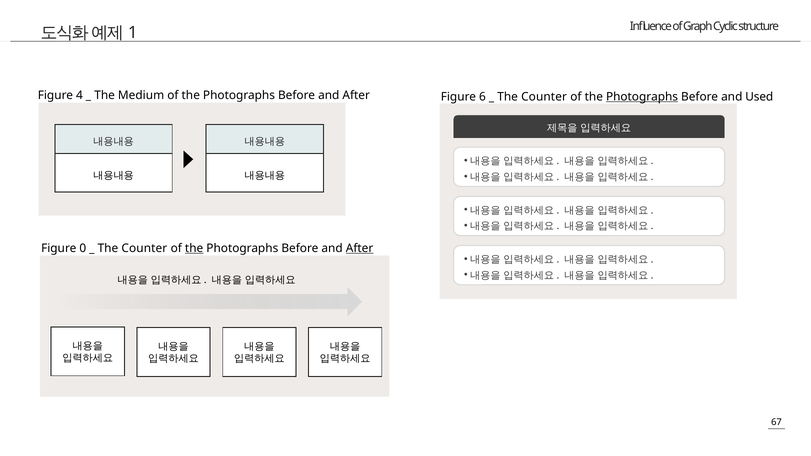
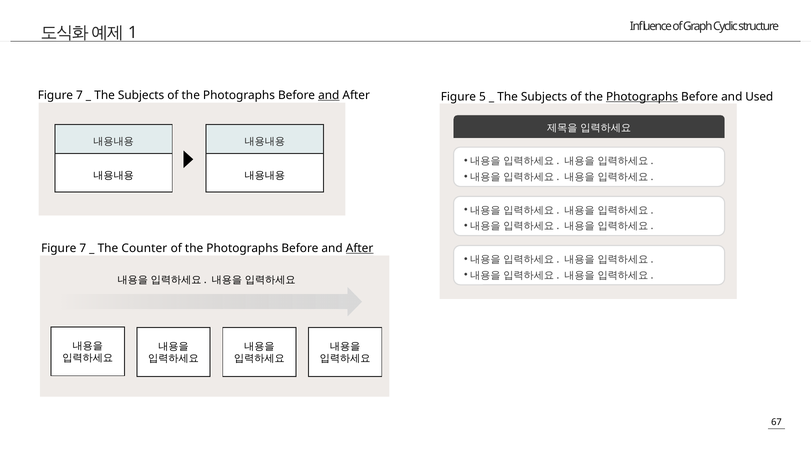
4: 4 -> 7 (79, 95)
Medium: Medium -> Subjects (141, 95)
and underline: none -> present (329, 95)
6: 6 -> 5 (482, 97)
Counter: Counter -> Subjects (544, 97)
0: 0 -> 7 (83, 248)
the underline: present -> none (194, 248)
